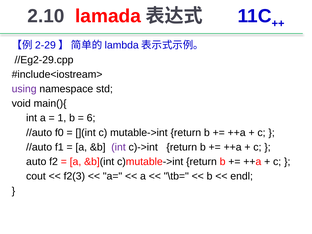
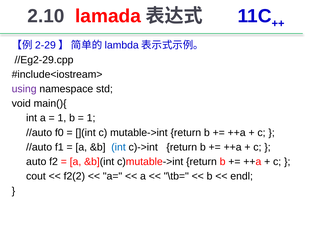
6: 6 -> 1 (91, 118)
int colour: purple -> blue (118, 147)
f2(3: f2(3 -> f2(2 (74, 176)
